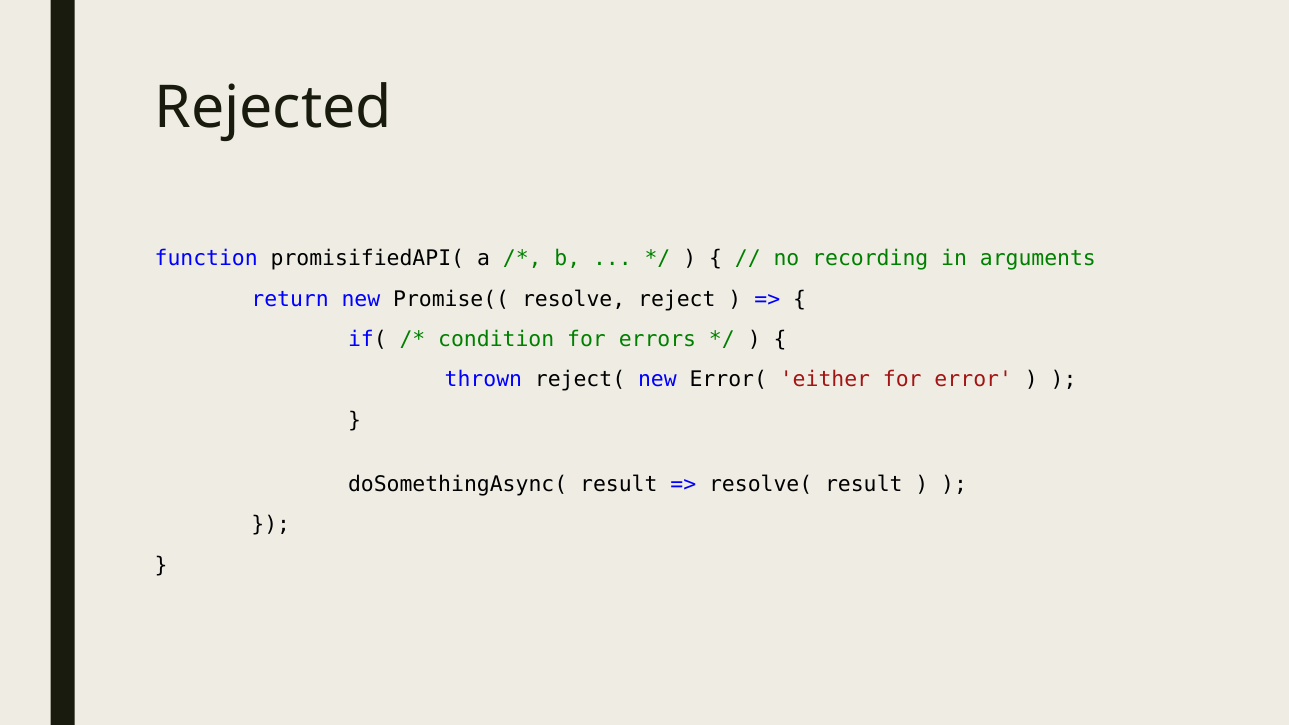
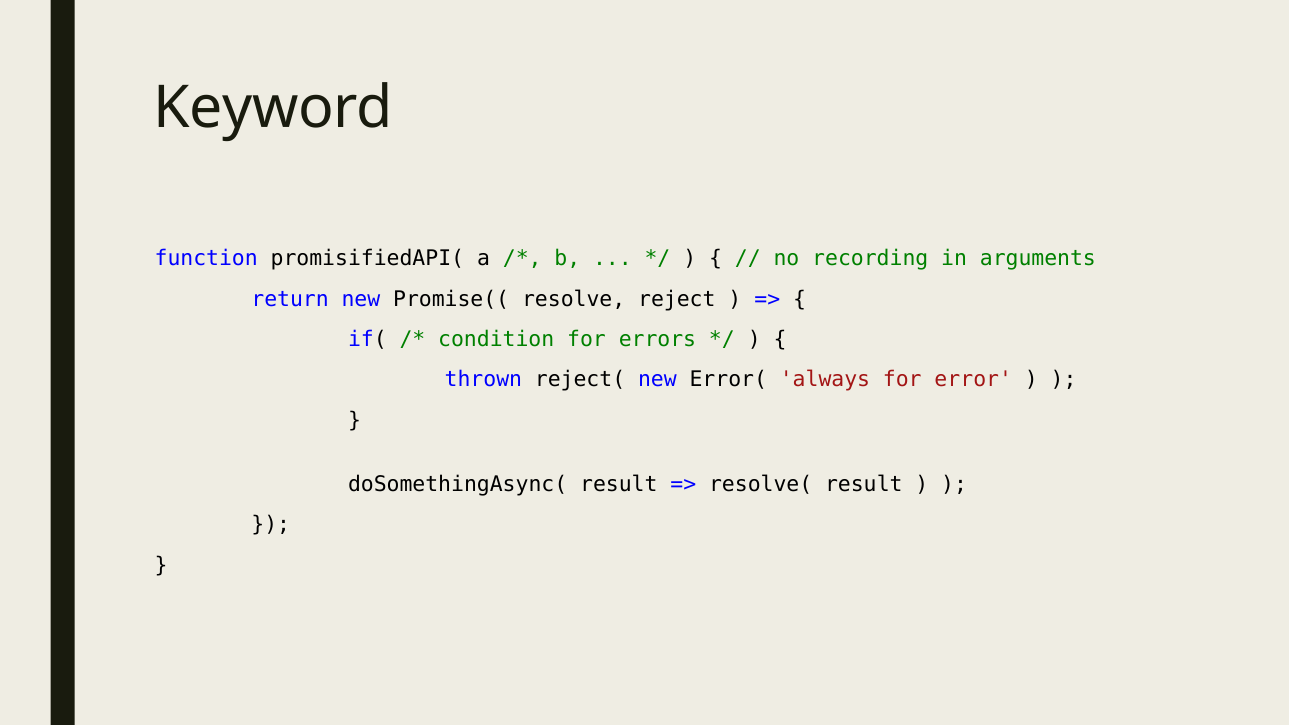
Rejected: Rejected -> Keyword (274, 108)
either: either -> always (825, 380)
